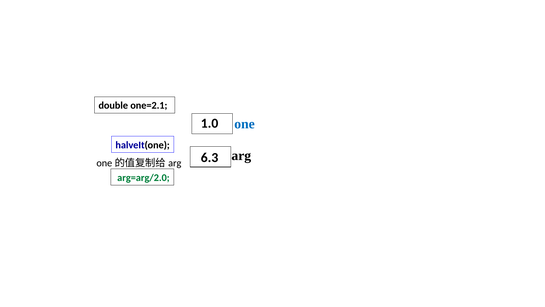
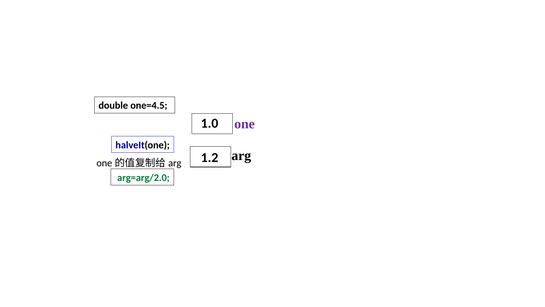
one=2.1: one=2.1 -> one=4.5 (149, 105)
one colour: blue -> purple (245, 124)
6.3: 6.3 -> 1.2 (210, 157)
